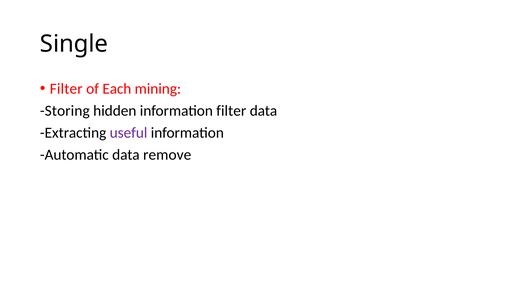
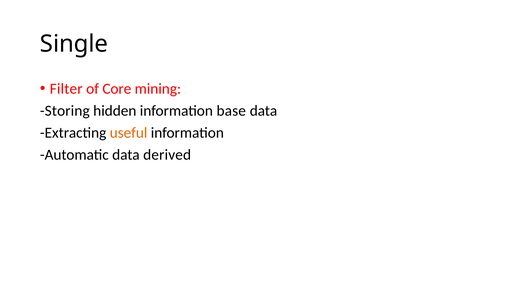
Each: Each -> Core (117, 89)
information filter: filter -> base (231, 111)
useful colour: purple -> orange (129, 133)
remove: remove -> derived (167, 155)
